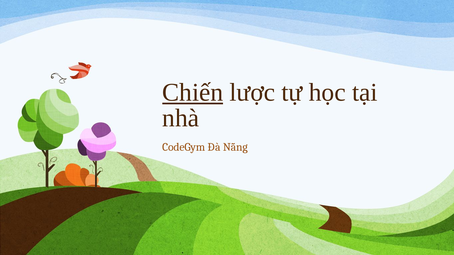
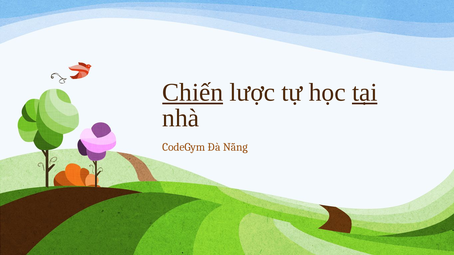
tại underline: none -> present (365, 93)
